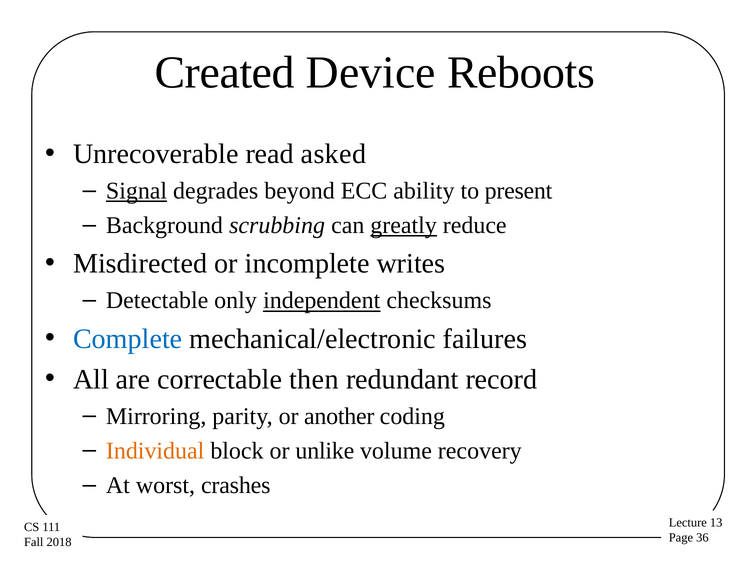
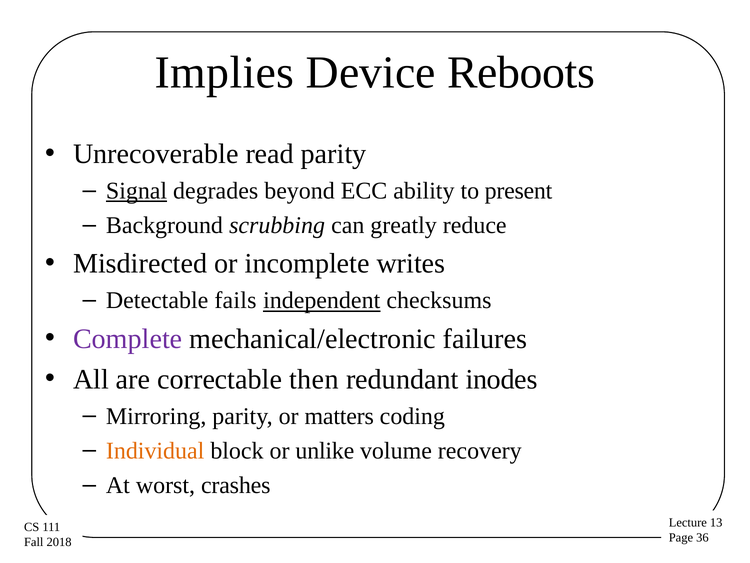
Created: Created -> Implies (224, 73)
read asked: asked -> parity (334, 154)
greatly underline: present -> none (404, 225)
only: only -> fails (235, 300)
Complete colour: blue -> purple (128, 338)
record: record -> inodes (502, 379)
another: another -> matters (339, 416)
